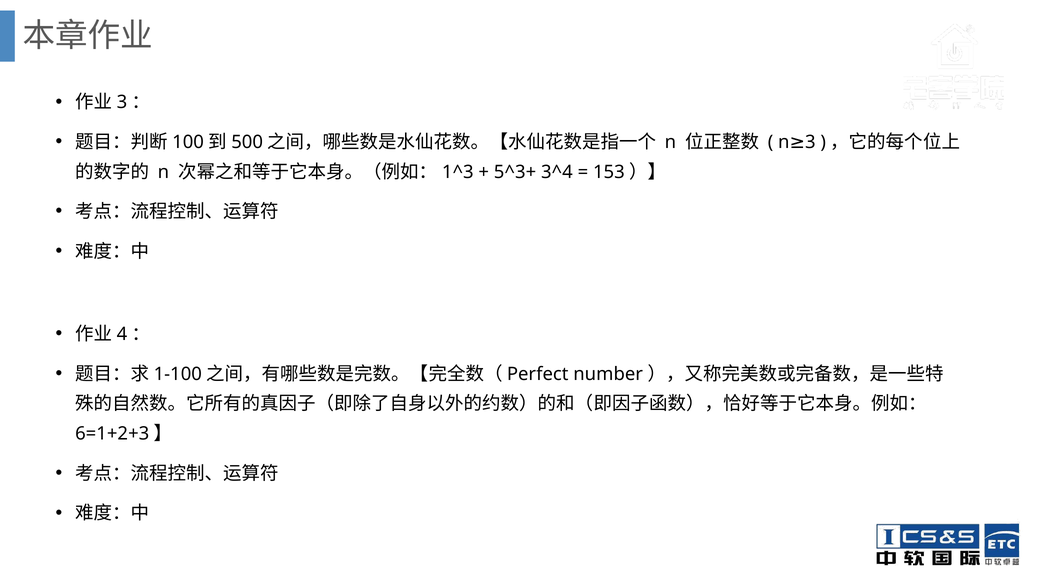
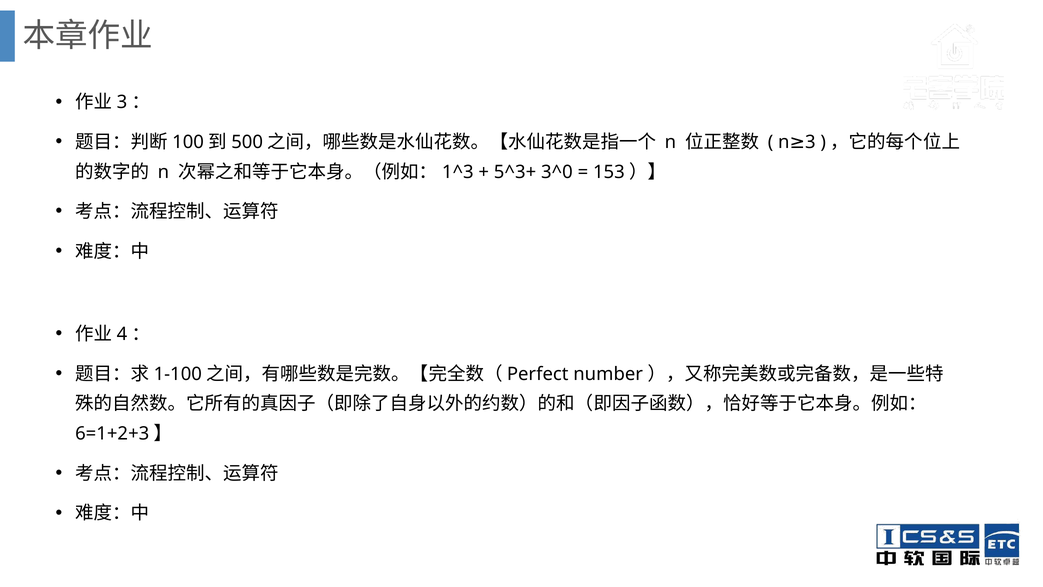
3^4: 3^4 -> 3^0 (557, 172)
